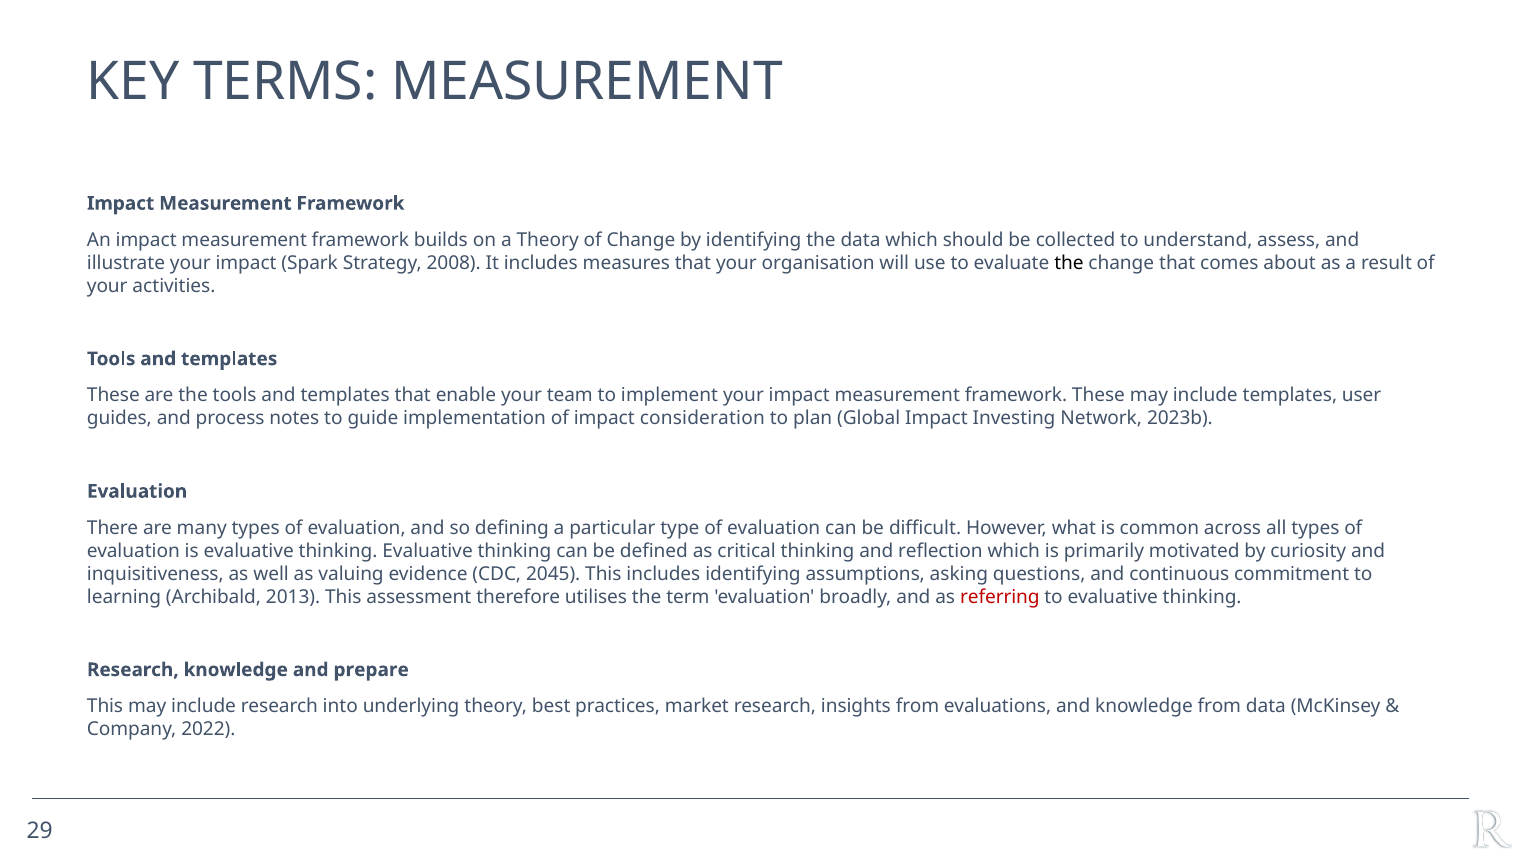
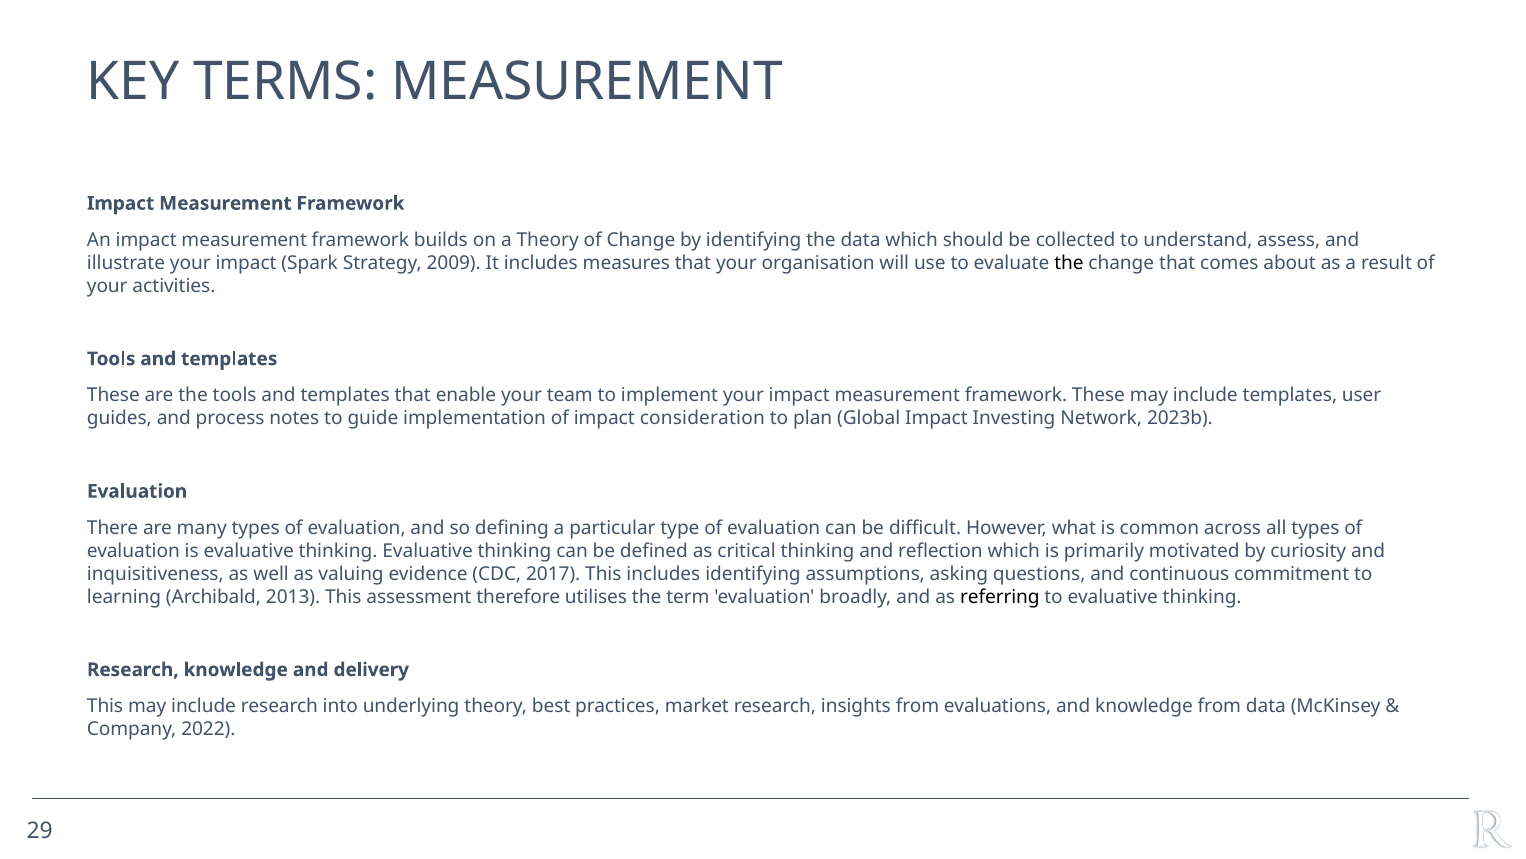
2008: 2008 -> 2009 (454, 263)
2045: 2045 -> 2017 (553, 573)
referring colour: red -> black (1000, 596)
prepare: prepare -> delivery (371, 669)
